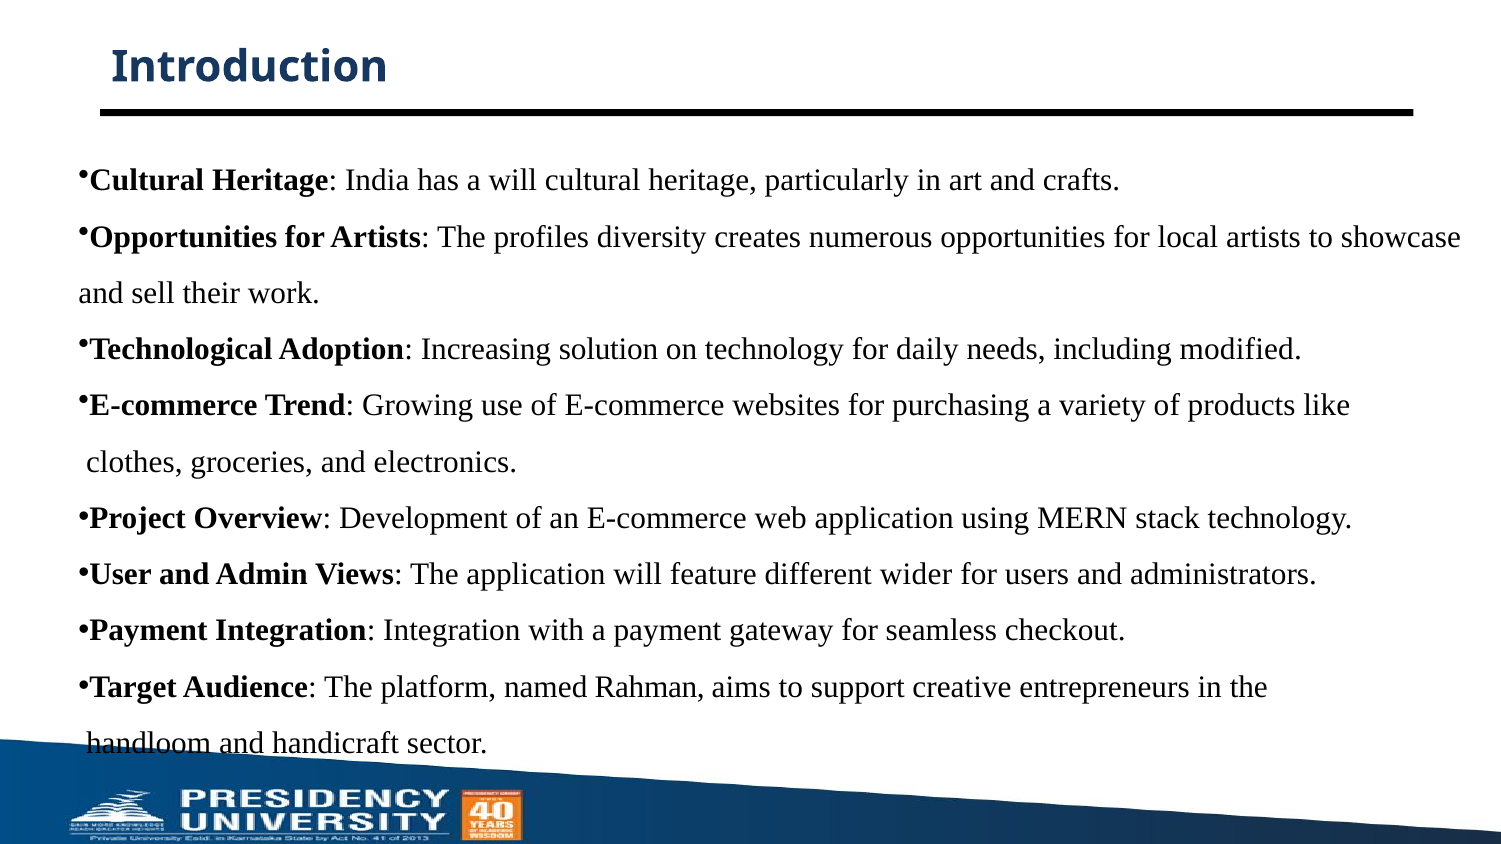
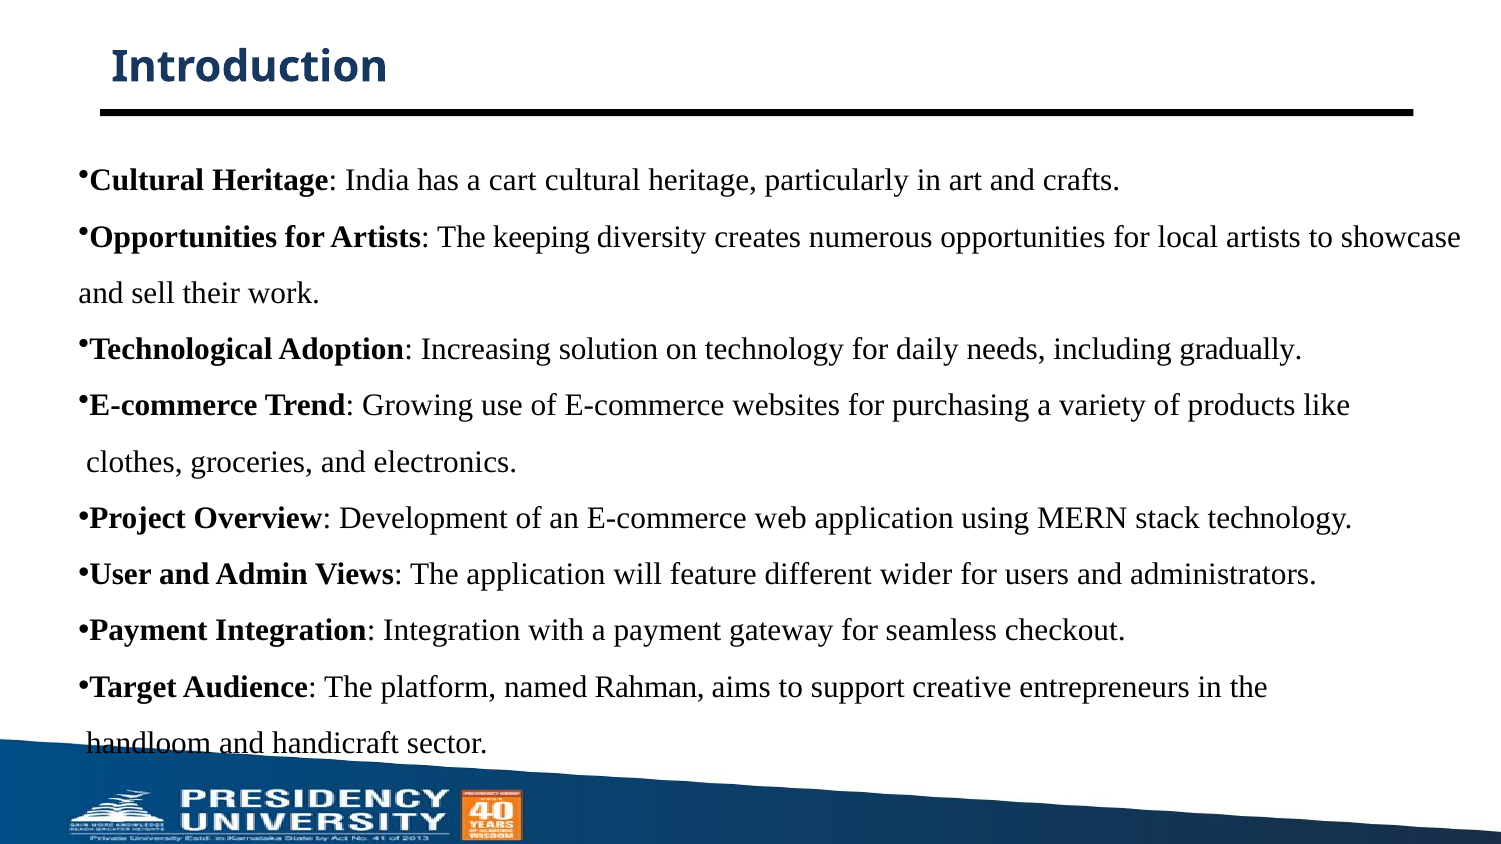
a will: will -> cart (513, 181)
profiles: profiles -> keeping (542, 237)
modified: modified -> gradually (1241, 349)
